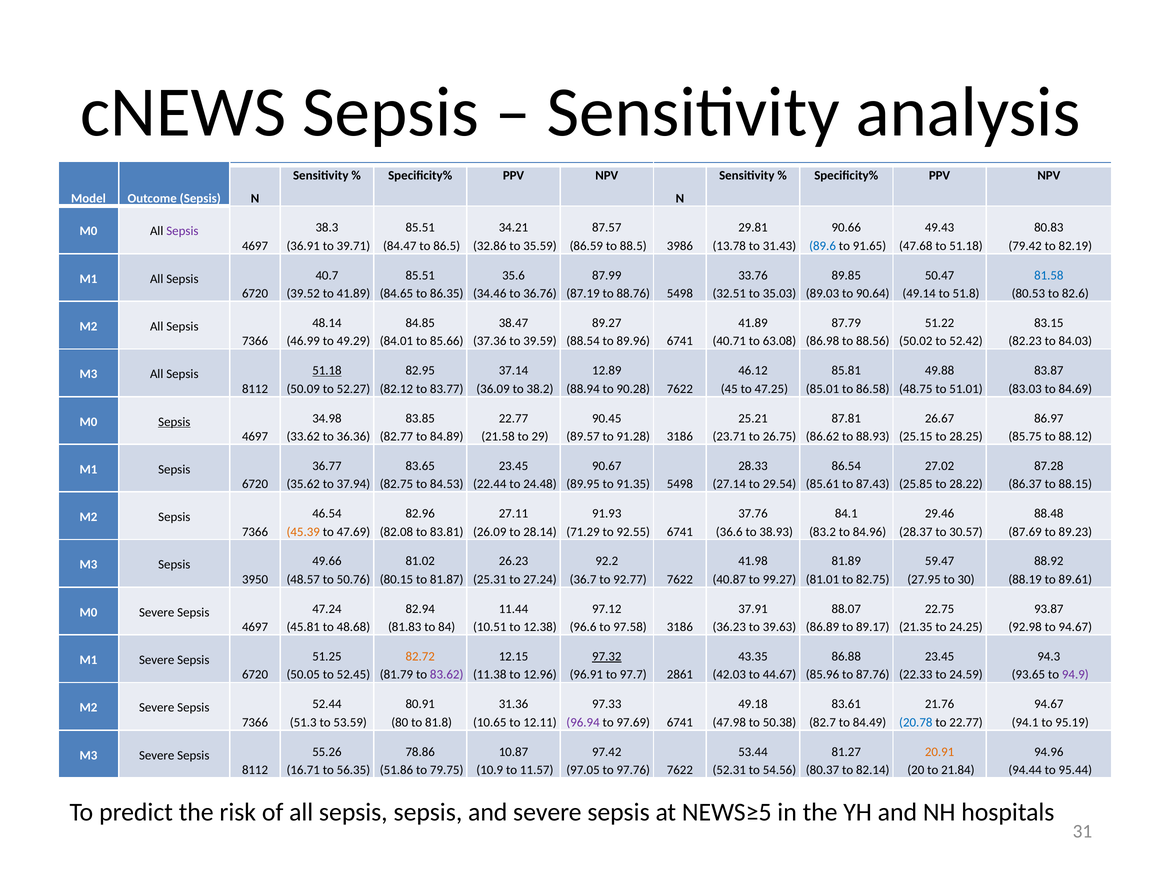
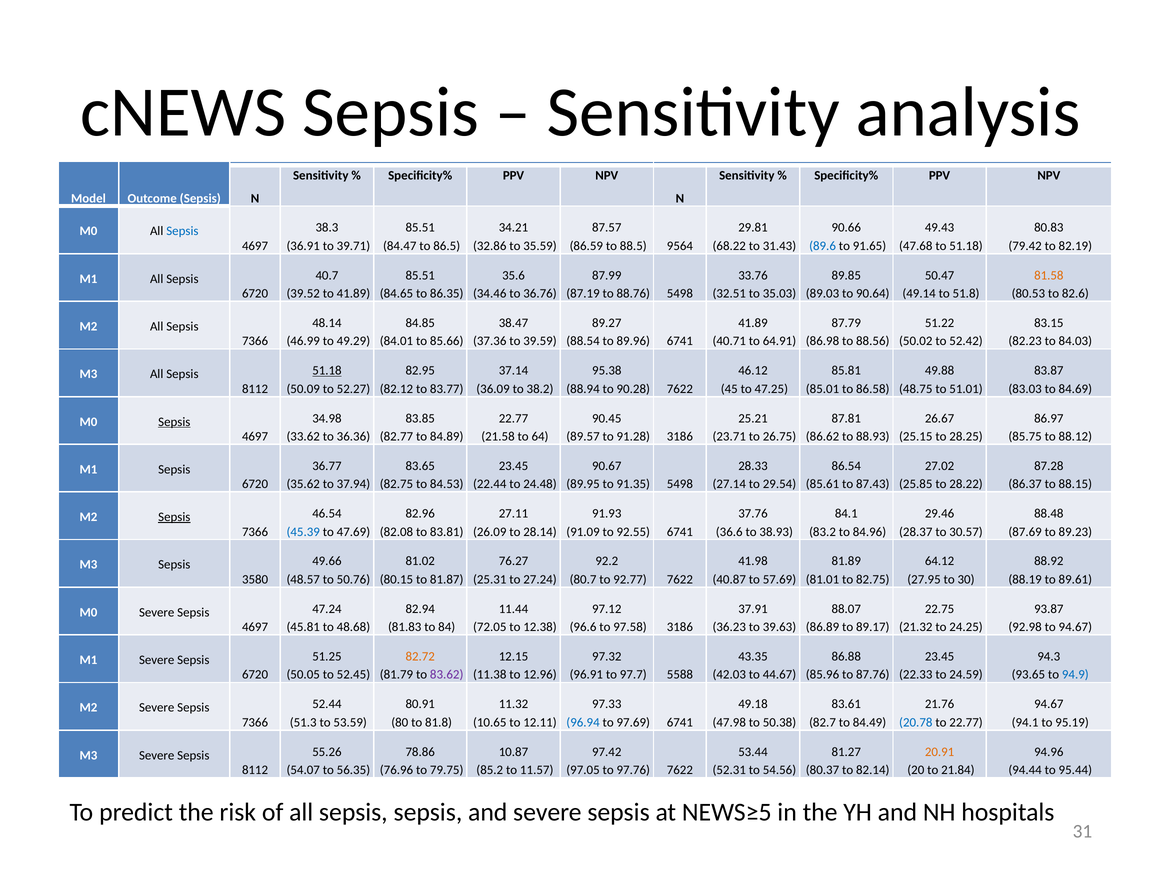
Sepsis colour: purple -> blue (182, 231)
3986: 3986 -> 9564 (680, 246)
13.78: 13.78 -> 68.22 (729, 246)
81.58 colour: blue -> orange (1049, 275)
63.08: 63.08 -> 64.91 (779, 341)
12.89: 12.89 -> 95.38 (607, 371)
29: 29 -> 64 (540, 437)
Sepsis underline: none -> present (174, 517)
45.39 colour: orange -> blue (303, 532)
71.29: 71.29 -> 91.09 (583, 532)
26.23: 26.23 -> 76.27 (514, 562)
59.47: 59.47 -> 64.12 (940, 562)
3950: 3950 -> 3580 (255, 580)
36.7: 36.7 -> 80.7 (583, 580)
99.27: 99.27 -> 57.69 (779, 580)
10.51: 10.51 -> 72.05 (490, 627)
21.35: 21.35 -> 21.32 (916, 627)
97.32 underline: present -> none (607, 657)
2861: 2861 -> 5588 (680, 675)
94.9 colour: purple -> blue (1075, 675)
31.36: 31.36 -> 11.32 (514, 705)
96.94 colour: purple -> blue (583, 723)
16.71: 16.71 -> 54.07 (303, 770)
51.86: 51.86 -> 76.96 (396, 770)
10.9: 10.9 -> 85.2 (490, 770)
